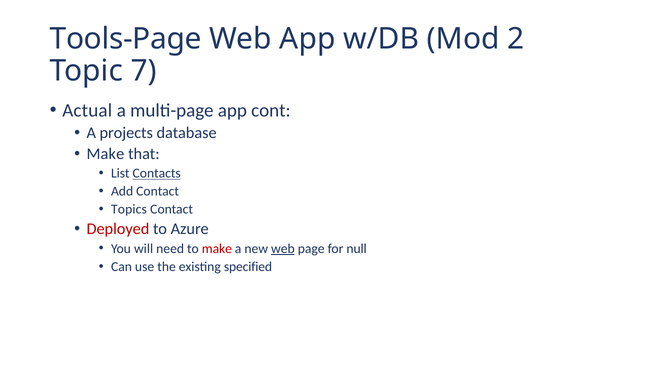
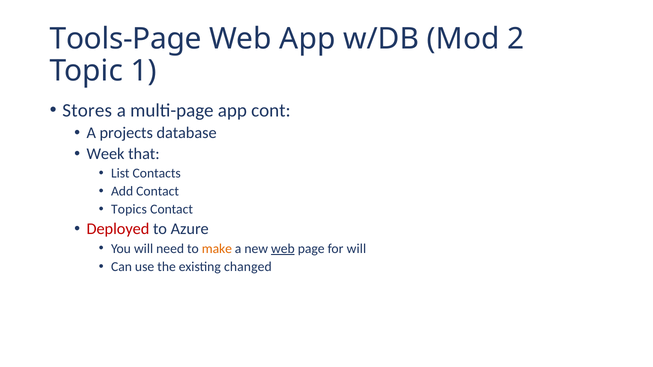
7: 7 -> 1 (144, 71)
Actual: Actual -> Stores (87, 110)
Make: Make -> Week (106, 154)
Contacts underline: present -> none (157, 173)
make colour: red -> orange (217, 249)
for null: null -> will (356, 249)
specified: specified -> changed (248, 267)
